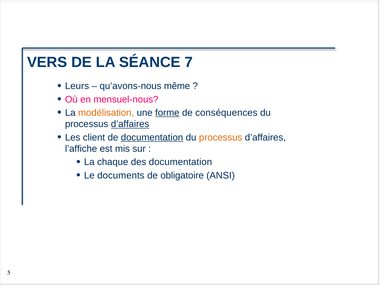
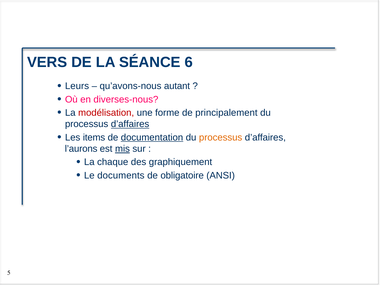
7: 7 -> 6 (189, 62)
même: même -> autant (177, 86)
mensuel-nous: mensuel-nous -> diverses-nous (126, 99)
modélisation colour: orange -> red (106, 113)
forme underline: present -> none (167, 113)
conséquences: conséquences -> principalement (226, 113)
client: client -> items (94, 137)
l’affiche: l’affiche -> l’aurons (81, 149)
mis underline: none -> present (122, 149)
des documentation: documentation -> graphiquement (181, 162)
